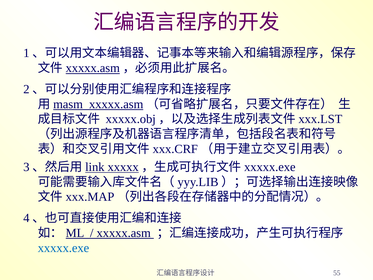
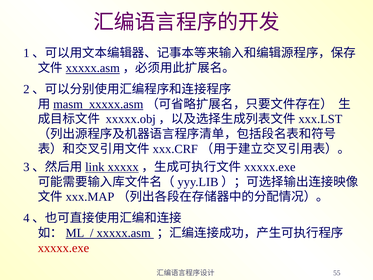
xxxxx.exe colour: blue -> red (63, 248)
